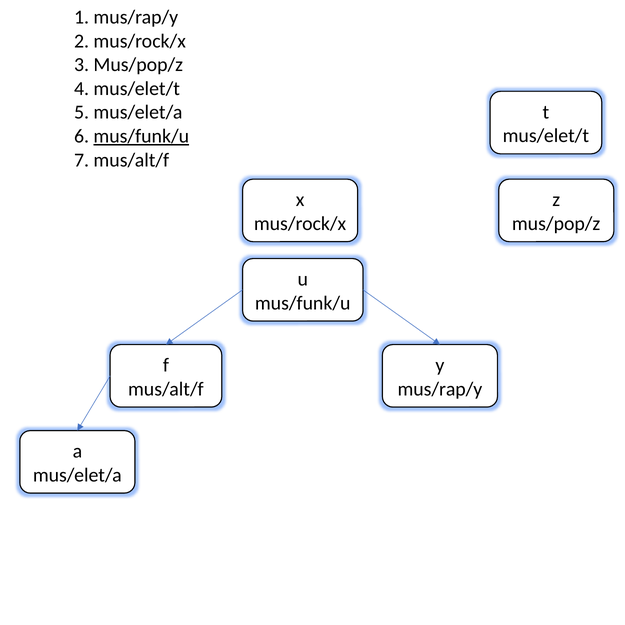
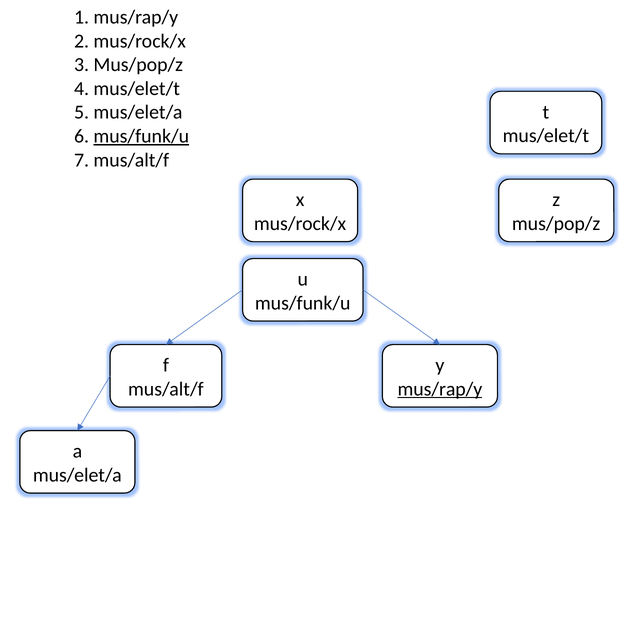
mus/rap/y underline: none -> present (440, 389)
